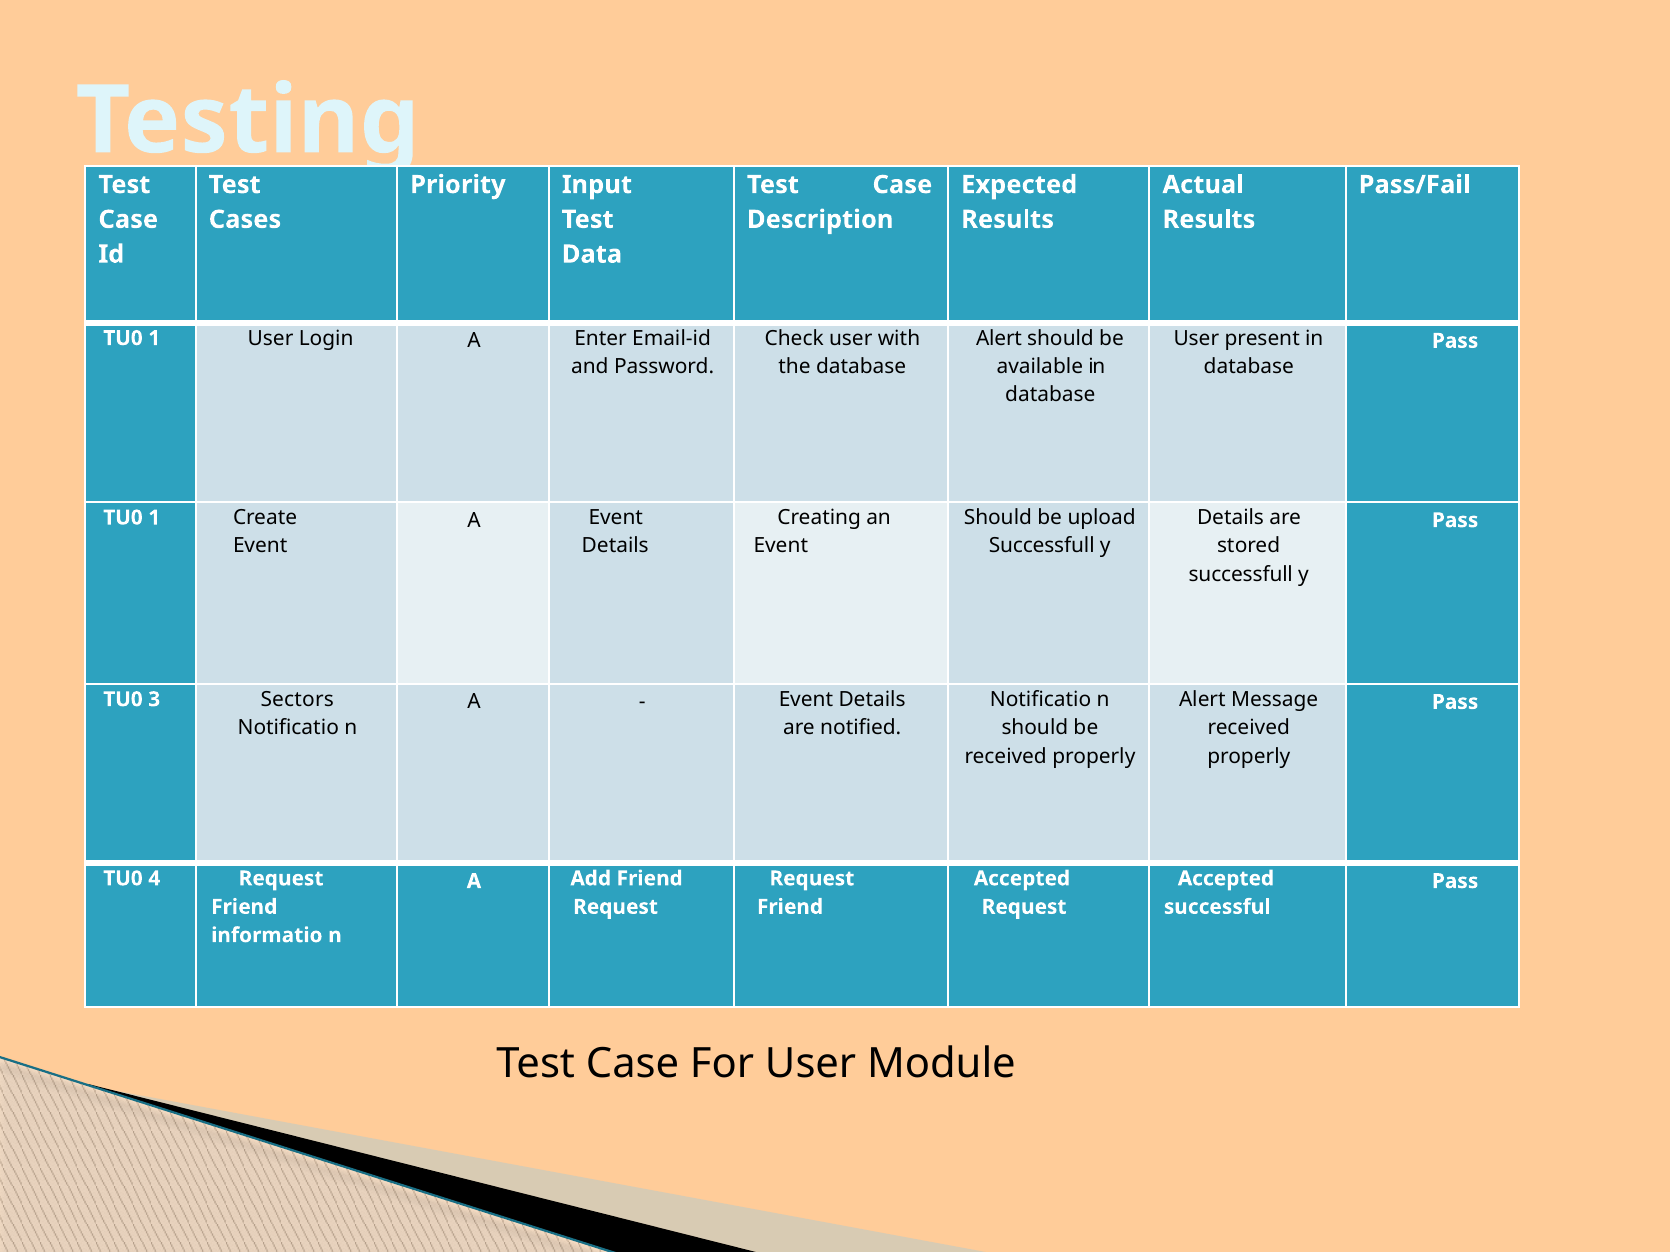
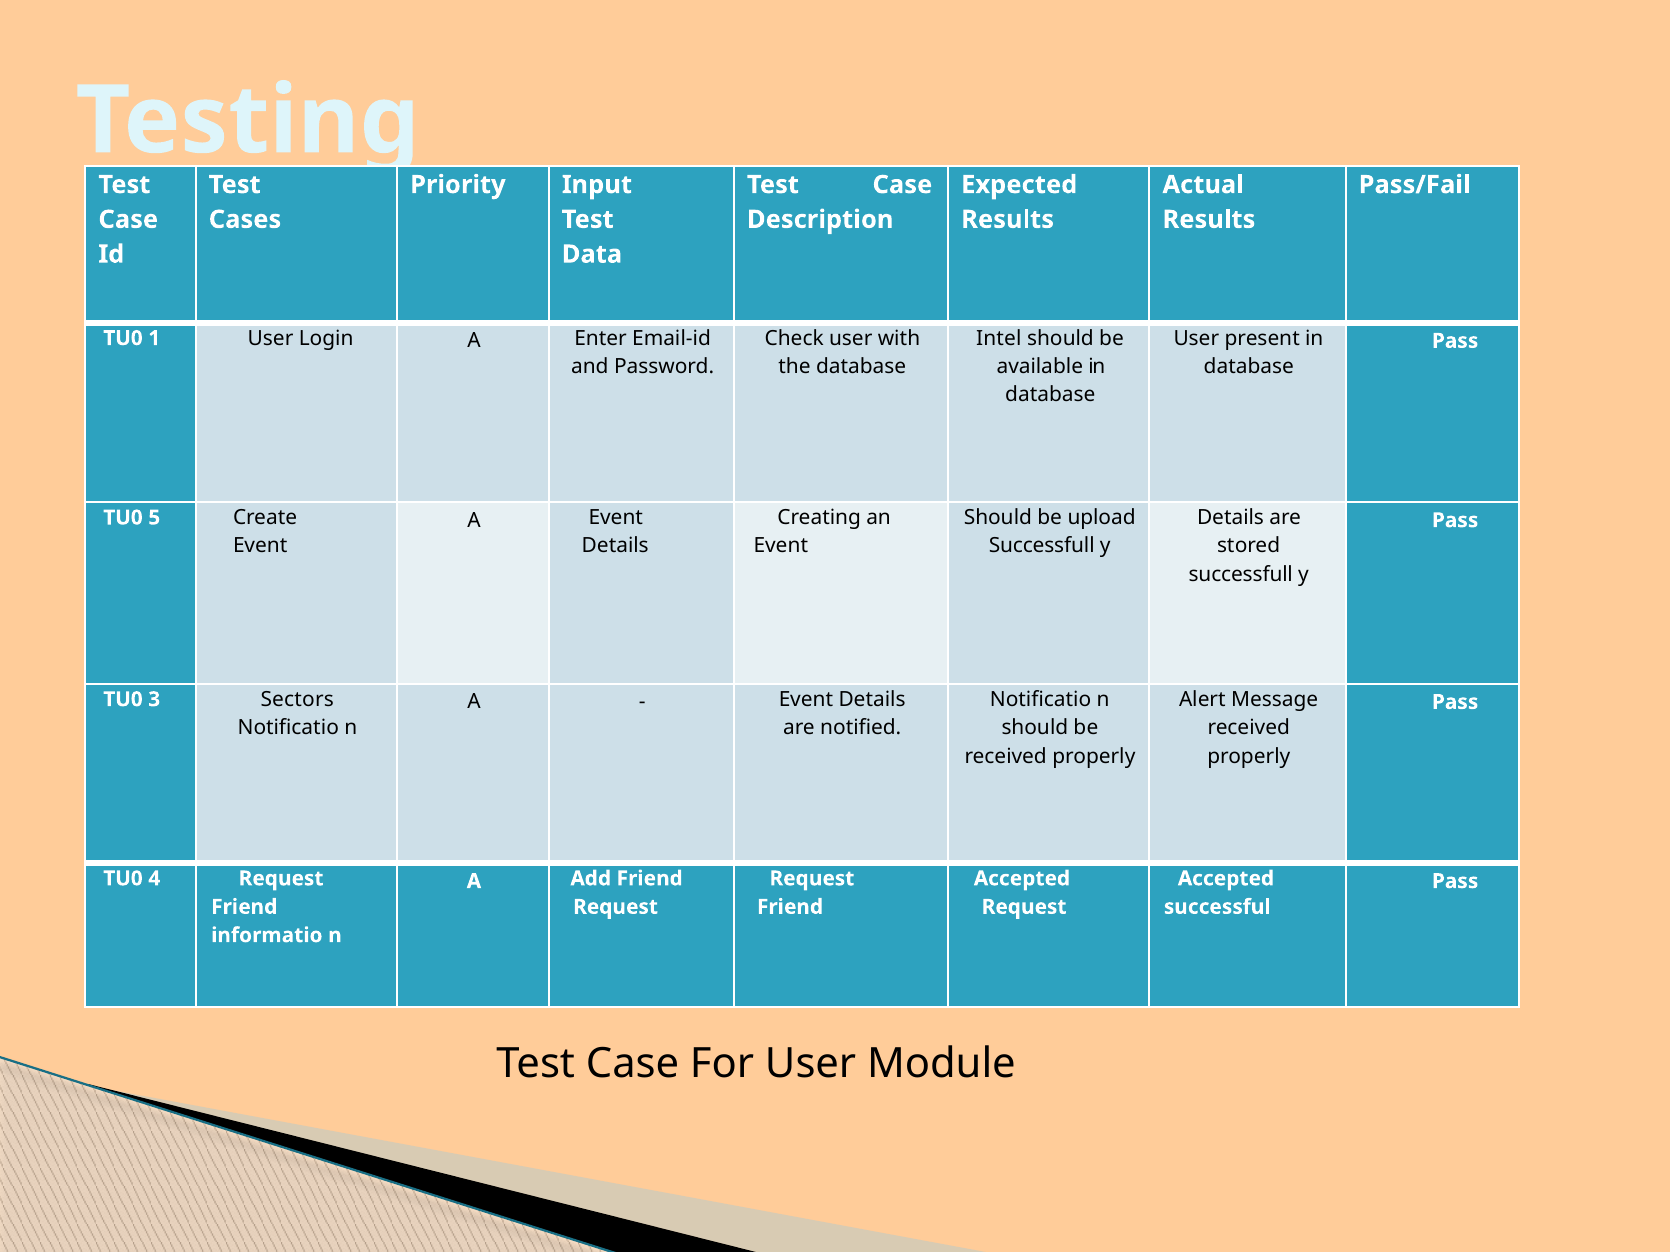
Alert: Alert -> Intel (999, 338)
1: 1 -> 5 (154, 518)
